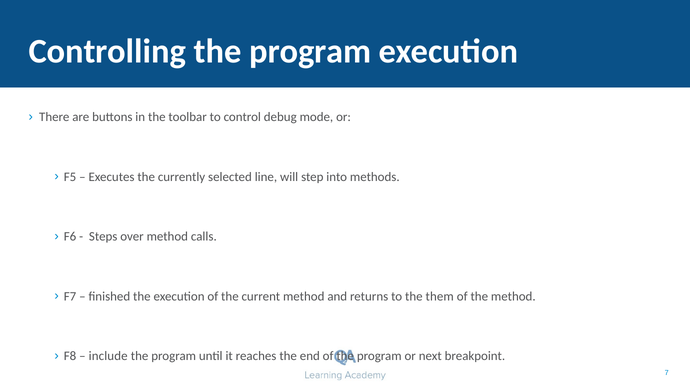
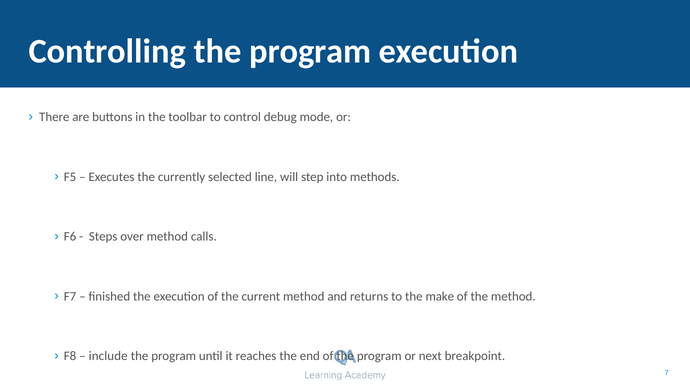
them: them -> make (440, 296)
